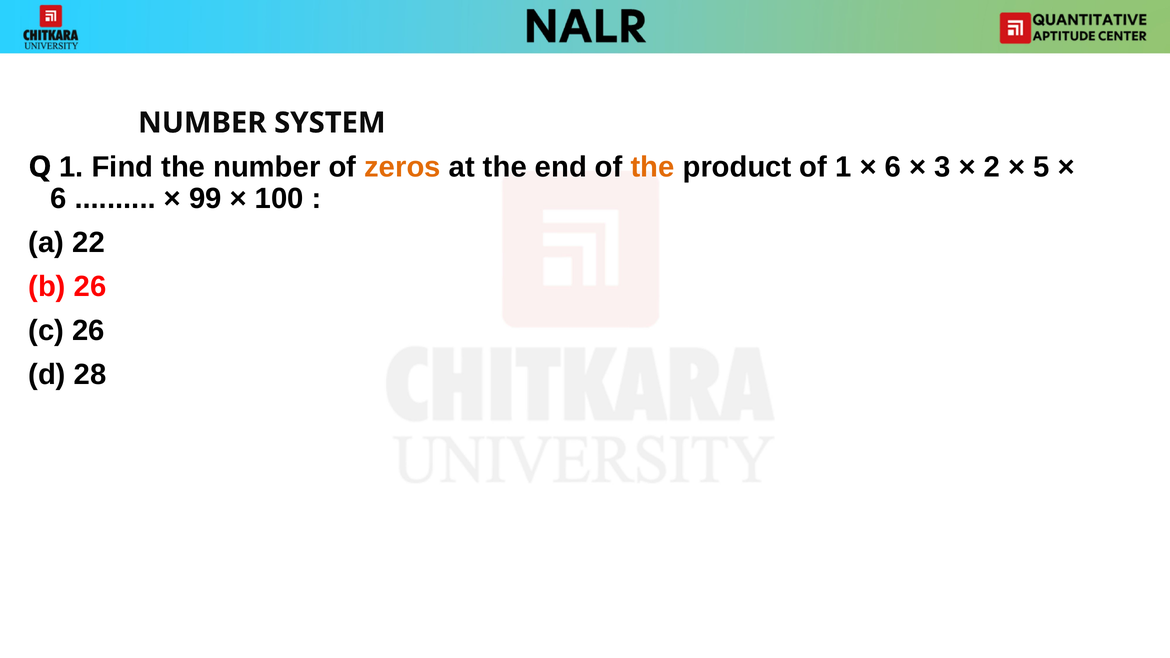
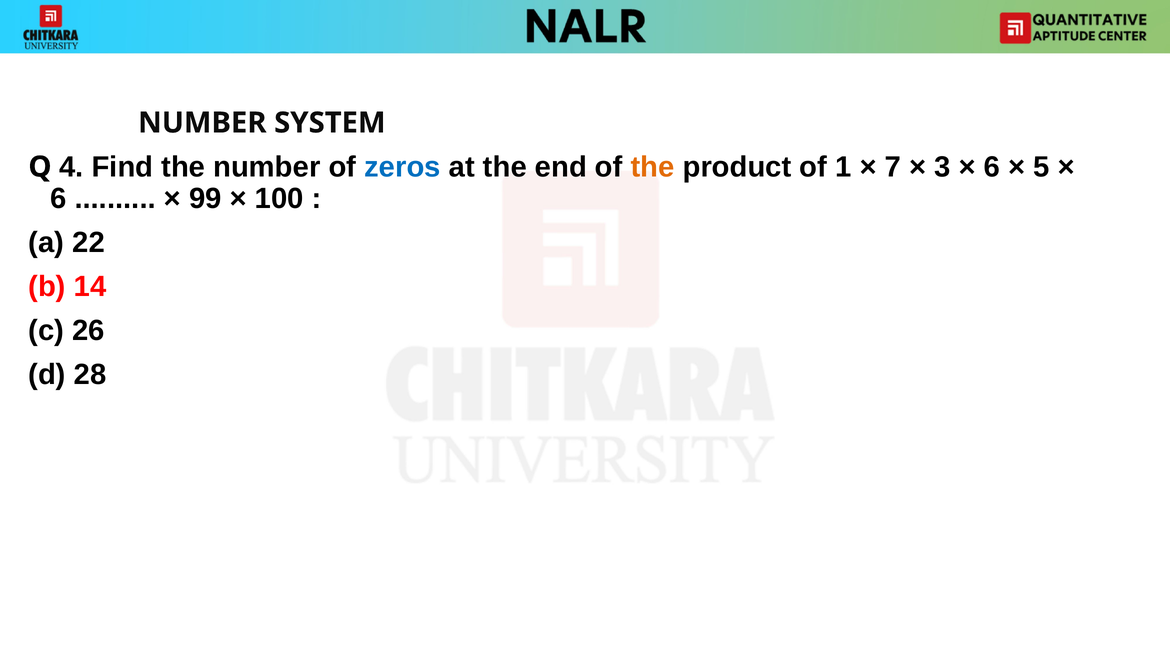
Q 1: 1 -> 4 (71, 167)
zeros colour: orange -> blue (402, 167)
6: 6 -> 7 (893, 167)
2: 2 -> 6 (992, 167)
b 26: 26 -> 14 (90, 287)
